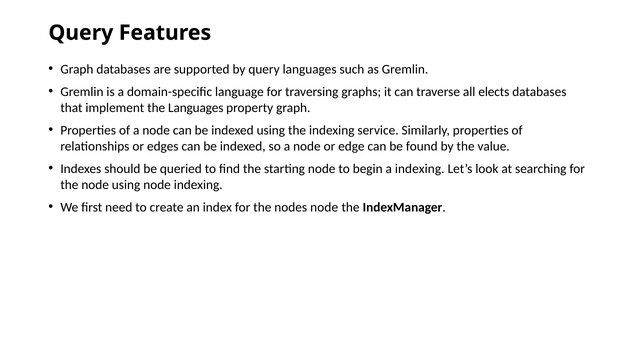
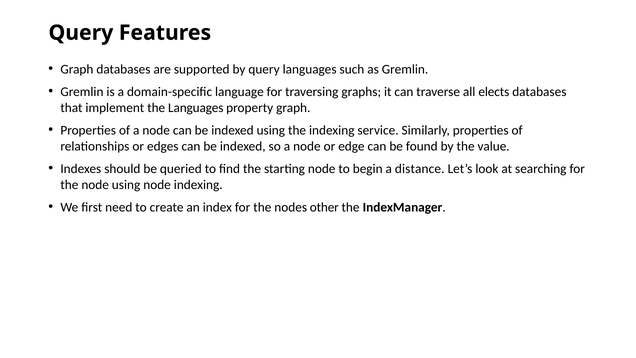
a indexing: indexing -> distance (420, 169)
nodes node: node -> other (324, 207)
